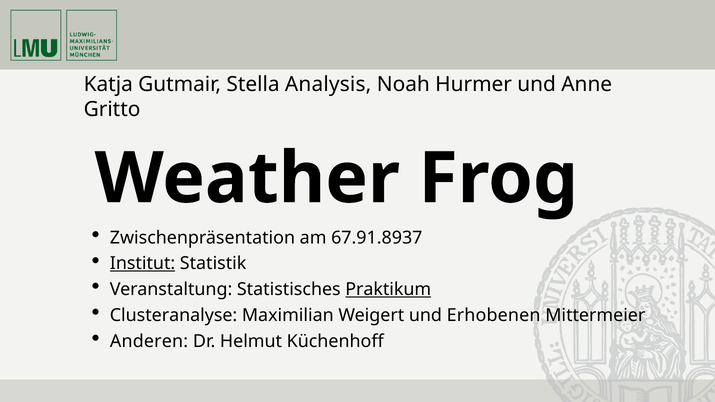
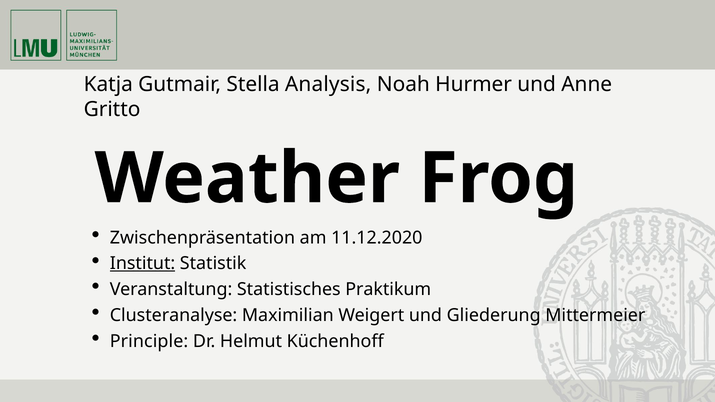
67.91.8937: 67.91.8937 -> 11.12.2020 (377, 238)
Praktikum underline: present -> none (388, 290)
Erhobenen: Erhobenen -> Gliederung (494, 315)
Anderen: Anderen -> Principle (149, 341)
